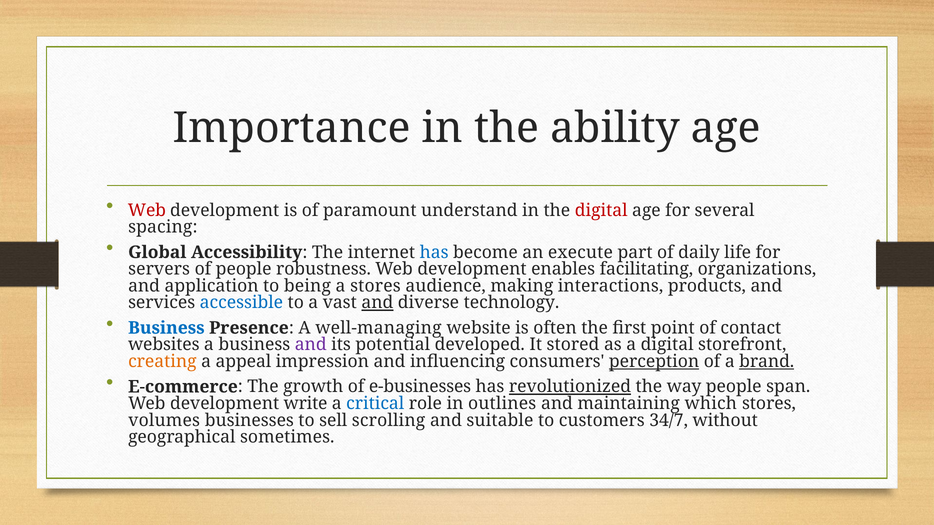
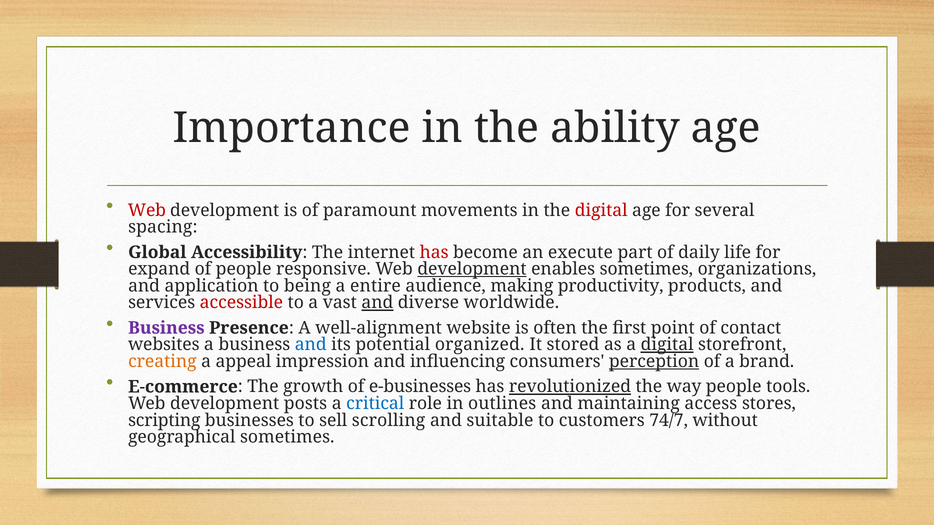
understand: understand -> movements (469, 210)
has colour: blue -> red (434, 252)
servers: servers -> expand (159, 269)
robustness: robustness -> responsive (323, 269)
development underline: none -> present (472, 269)
enables facilitating: facilitating -> sometimes (646, 269)
a stores: stores -> entire (375, 286)
interactions: interactions -> productivity (611, 286)
accessible colour: blue -> red (241, 303)
technology: technology -> worldwide (511, 303)
Business colour: blue -> purple (166, 328)
well-managing: well-managing -> well-alignment (379, 328)
and colour: purple -> blue (311, 345)
developed: developed -> organized (480, 345)
digital underline: none -> present (667, 345)
brand underline: present -> none (767, 362)
span: span -> tools (788, 387)
write: write -> posts (305, 404)
which: which -> access (711, 404)
volumes: volumes -> scripting (164, 421)
34/7: 34/7 -> 74/7 (669, 421)
